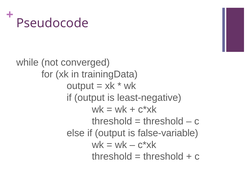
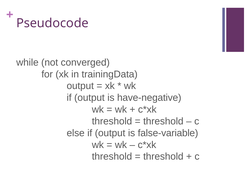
least-negative: least-negative -> have-negative (149, 98)
